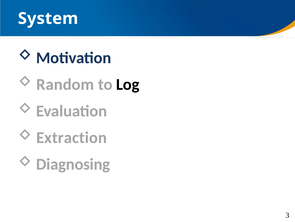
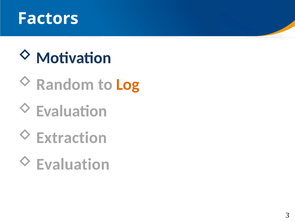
System: System -> Factors (48, 18)
Log colour: black -> orange (128, 84)
Diagnosing: Diagnosing -> Evaluation (73, 164)
